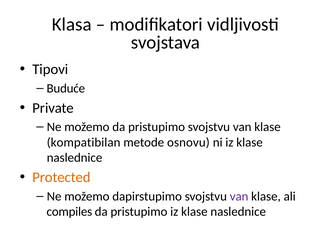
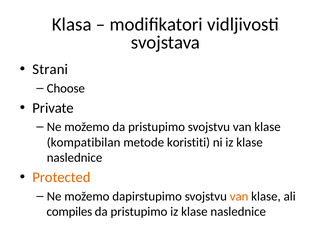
Tipovi: Tipovi -> Strani (50, 69)
Buduće: Buduće -> Choose (66, 88)
osnovu: osnovu -> koristiti (188, 142)
van colour: purple -> orange (239, 196)
